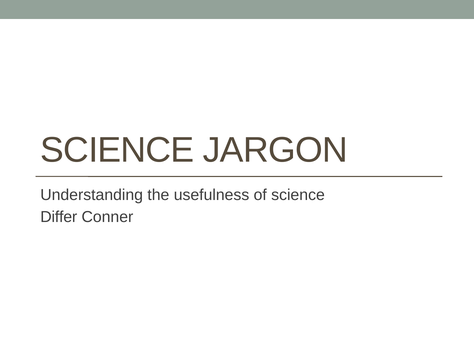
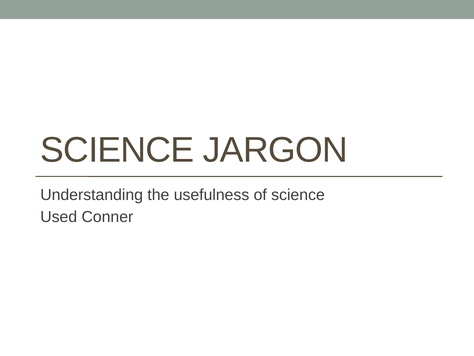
Differ: Differ -> Used (59, 217)
